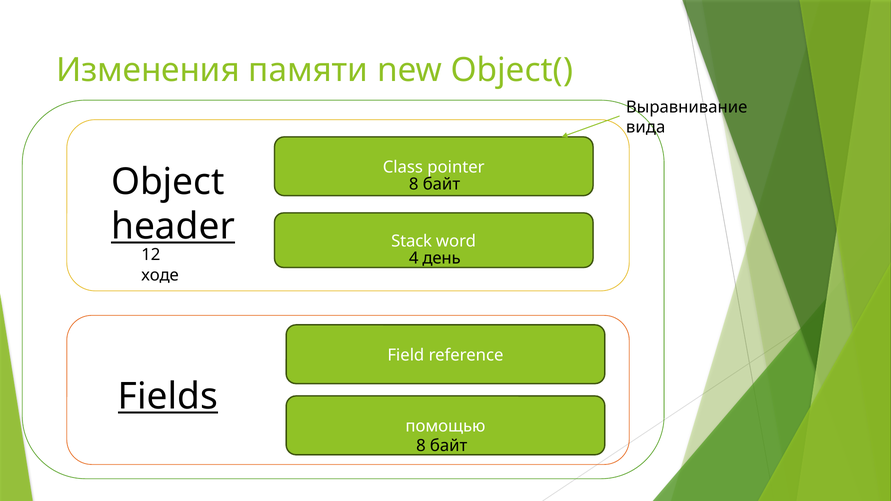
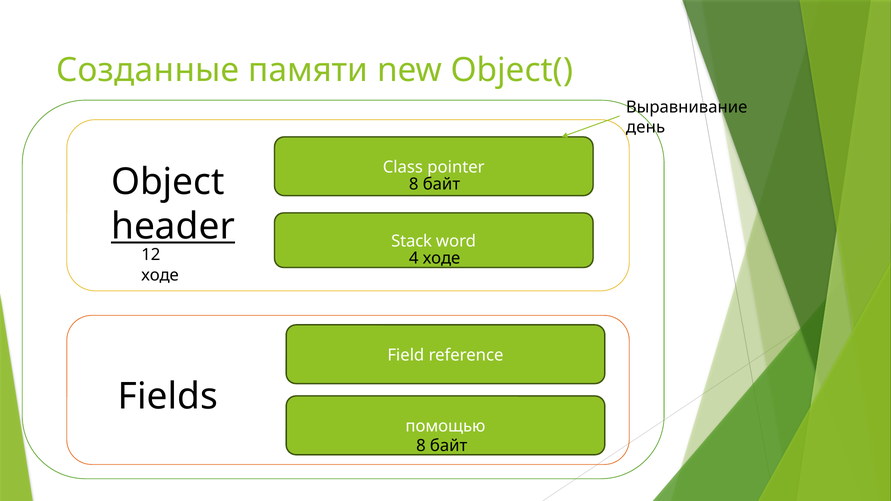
Изменения: Изменения -> Созданные (148, 70)
вида: вида -> день (646, 127)
4 день: день -> ходе (442, 258)
Fields underline: present -> none (168, 397)
